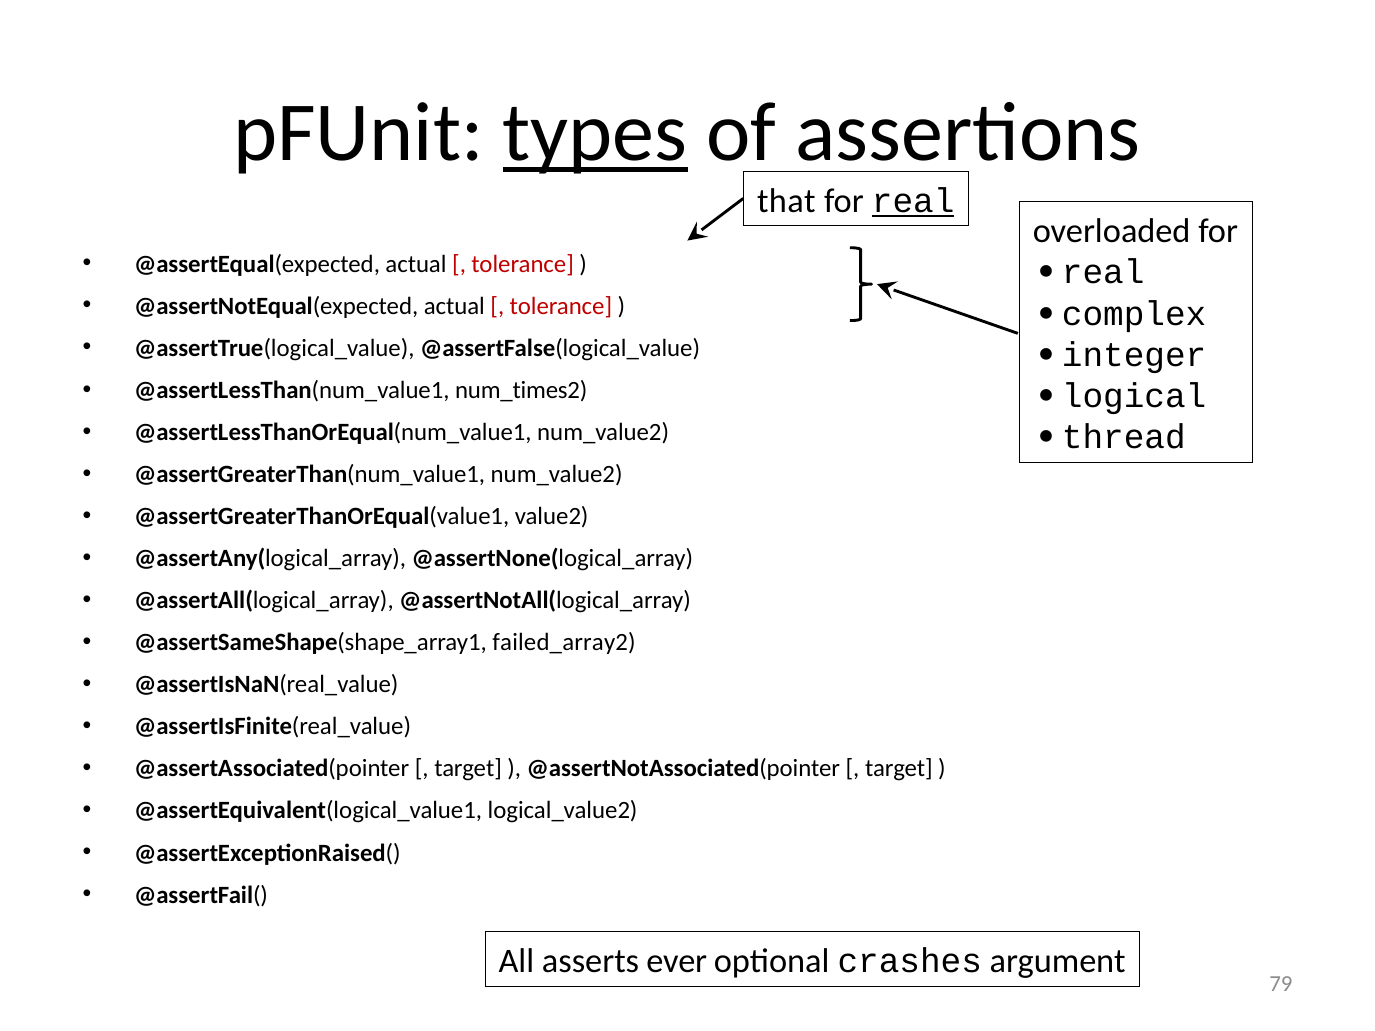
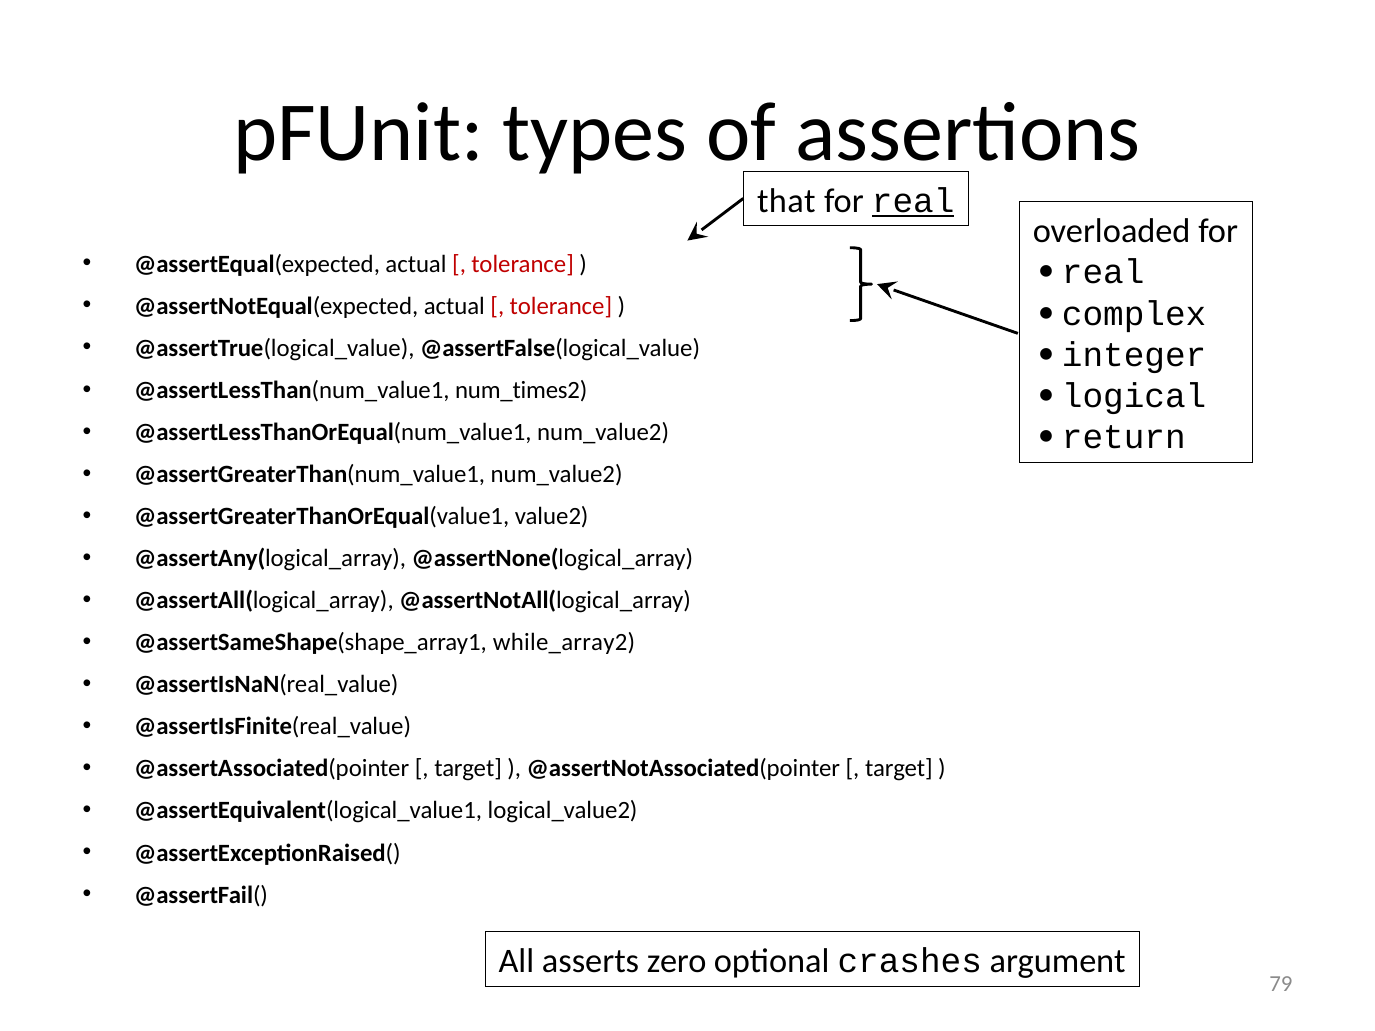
types underline: present -> none (595, 133)
thread: thread -> return (1124, 438)
failed_array2: failed_array2 -> while_array2 (564, 643)
ever: ever -> zero (677, 961)
